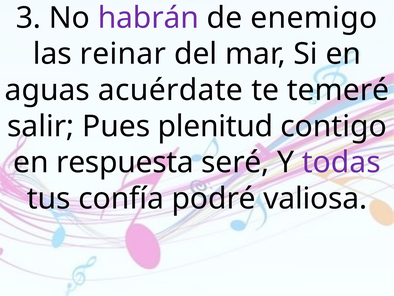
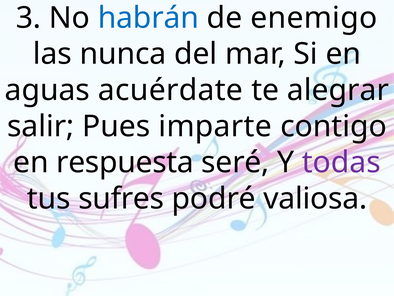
habrán colour: purple -> blue (148, 18)
reinar: reinar -> nunca (123, 54)
temeré: temeré -> alegrar (338, 90)
plenitud: plenitud -> imparte (215, 126)
confía: confía -> sufres (121, 198)
